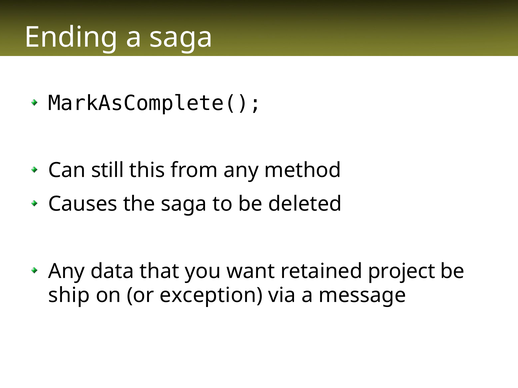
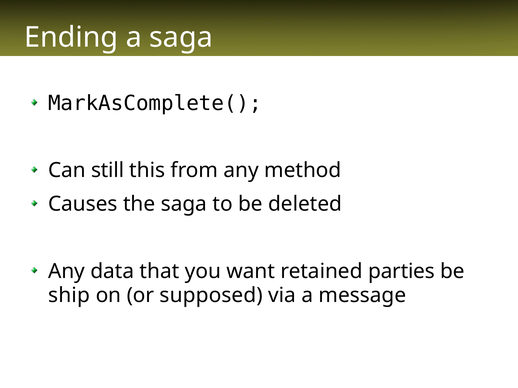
project: project -> parties (401, 271)
exception: exception -> supposed (211, 296)
